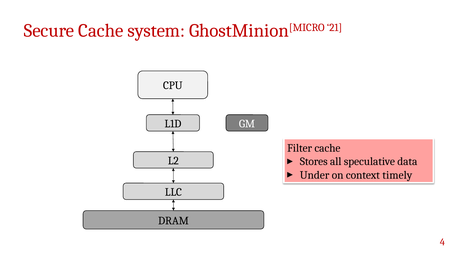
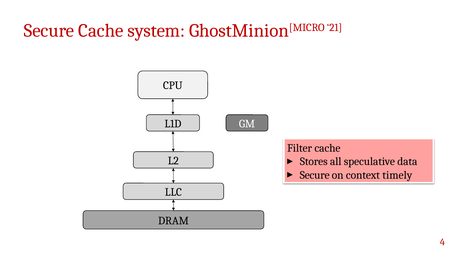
Under: Under -> Secure (315, 175)
